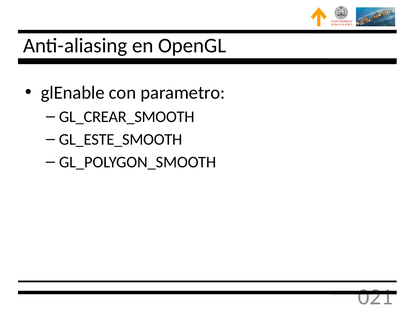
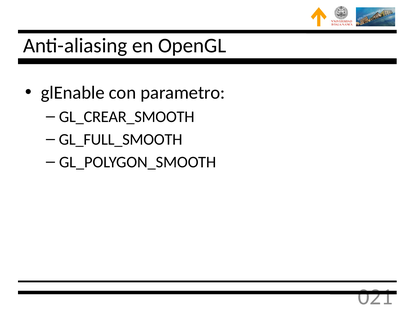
GL_ESTE_SMOOTH: GL_ESTE_SMOOTH -> GL_FULL_SMOOTH (121, 140)
